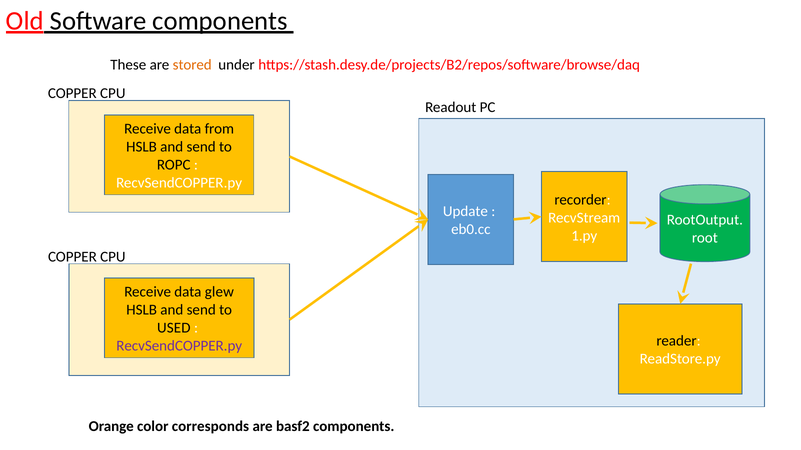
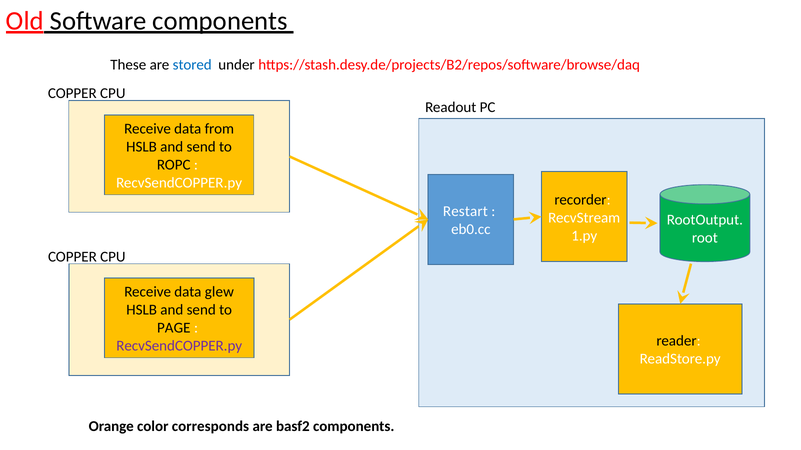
stored colour: orange -> blue (192, 65)
Update: Update -> Restart (465, 212)
USED: USED -> PAGE (174, 328)
